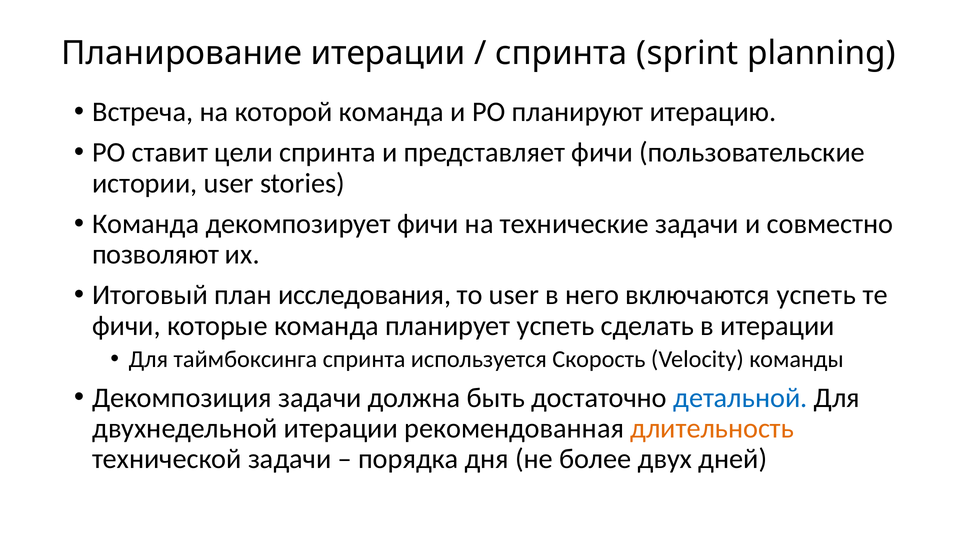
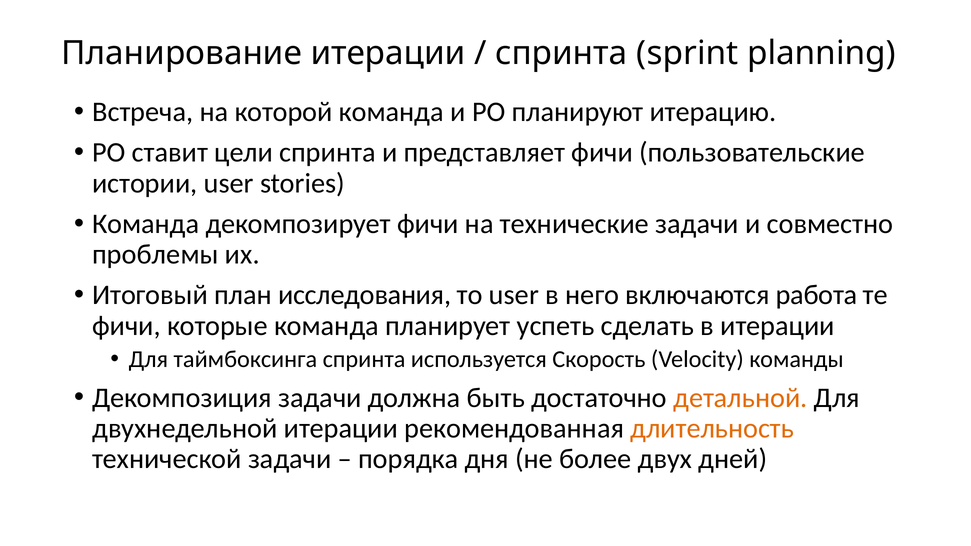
позволяют: позволяют -> проблемы (155, 255)
включаются успеть: успеть -> работа (817, 295)
детальной colour: blue -> orange (740, 398)
